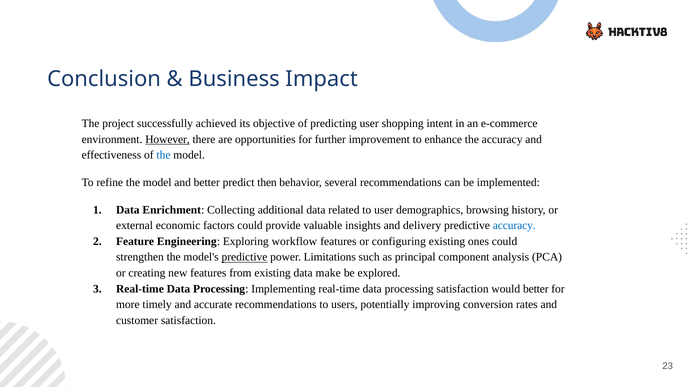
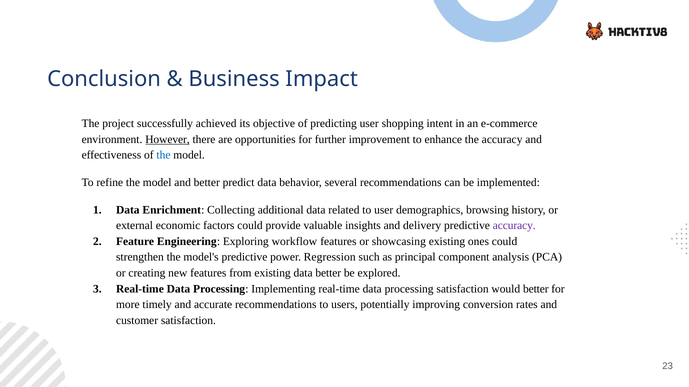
predict then: then -> data (267, 183)
accuracy colour: blue -> purple (514, 226)
configuring: configuring -> showcasing (399, 242)
predictive underline: present -> none (244, 258)
Limitations: Limitations -> Regression (330, 258)
data make: make -> better (328, 273)
